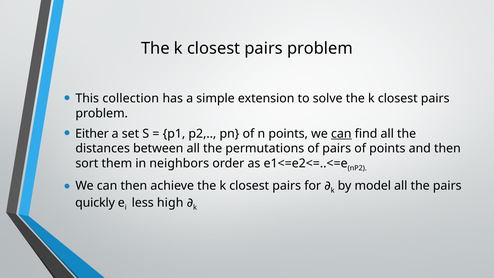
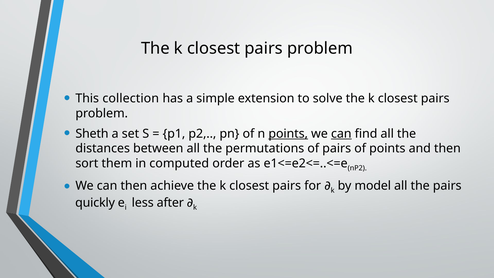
Either: Either -> Sheth (92, 134)
points underline: none -> present (288, 134)
neighbors: neighbors -> computed (179, 163)
high: high -> after (170, 203)
